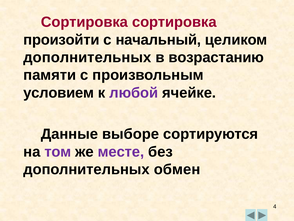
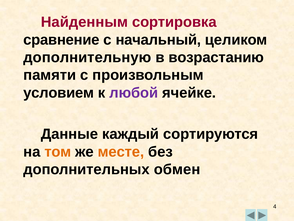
Сортировка: Сортировка -> Найденным (84, 22)
произойти: произойти -> сравнение (61, 40)
дополнительных: дополнительных -> дополнительную (87, 57)
выборе: выборе -> каждый (131, 134)
том colour: purple -> orange (58, 151)
месте colour: purple -> orange (121, 151)
